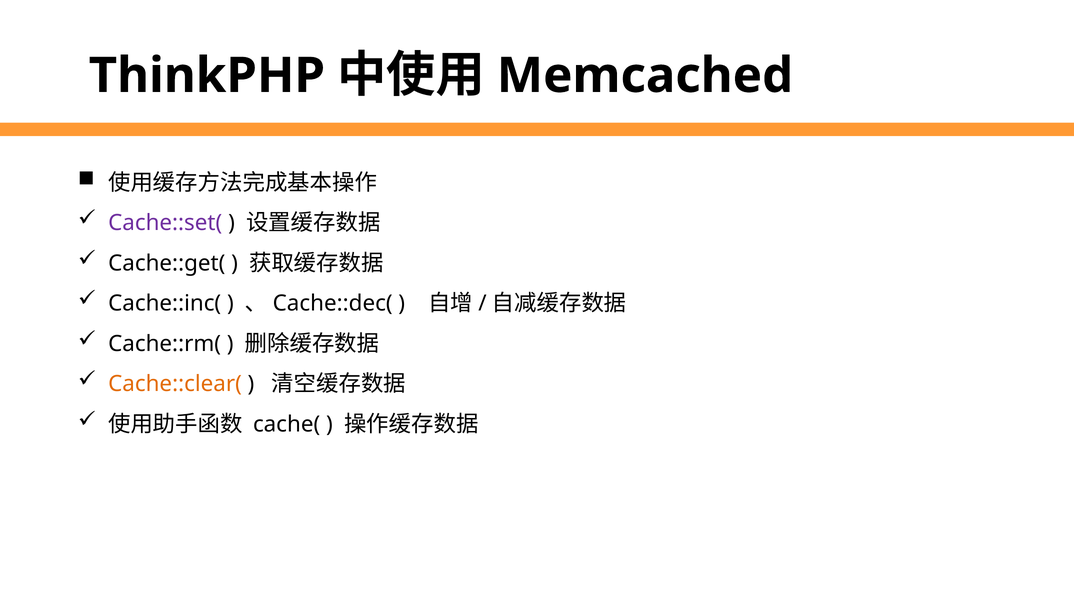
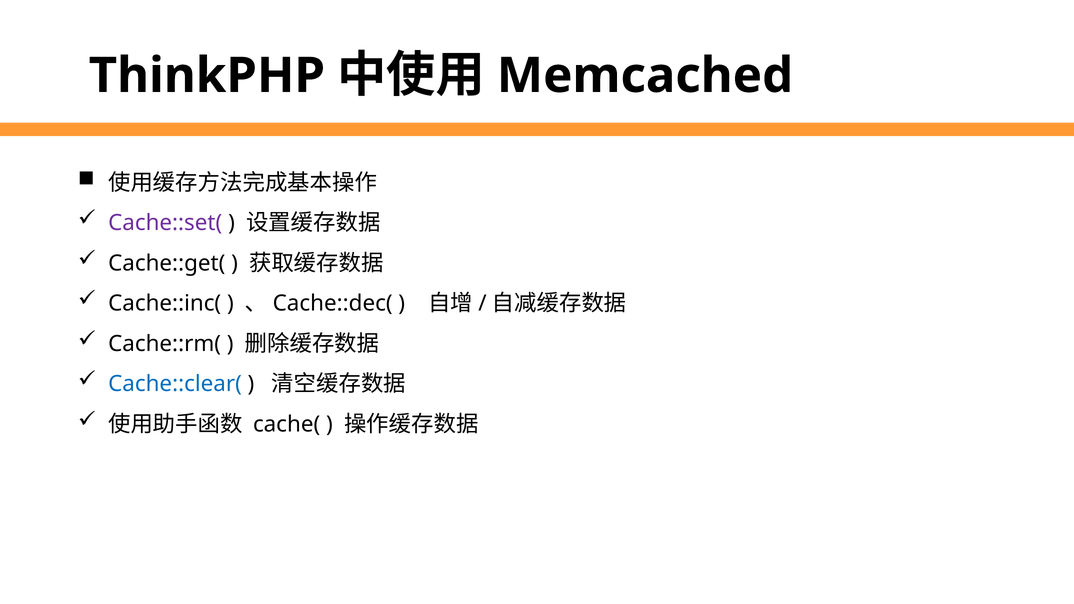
Cache::clear( colour: orange -> blue (175, 384)
